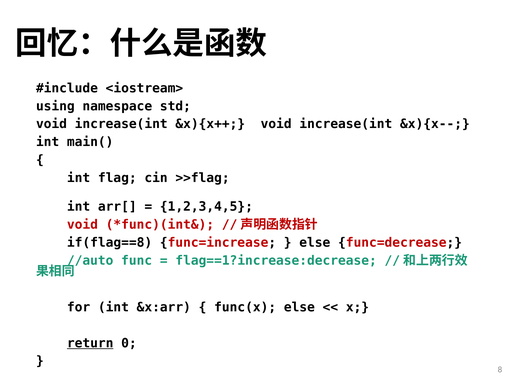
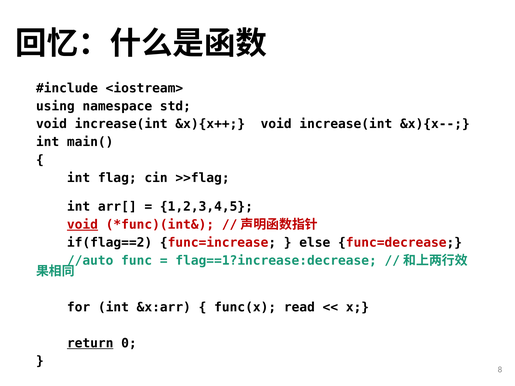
void underline: none -> present (82, 225)
if(flag==8: if(flag==8 -> if(flag==2 (110, 243)
func(x else: else -> read (299, 307)
